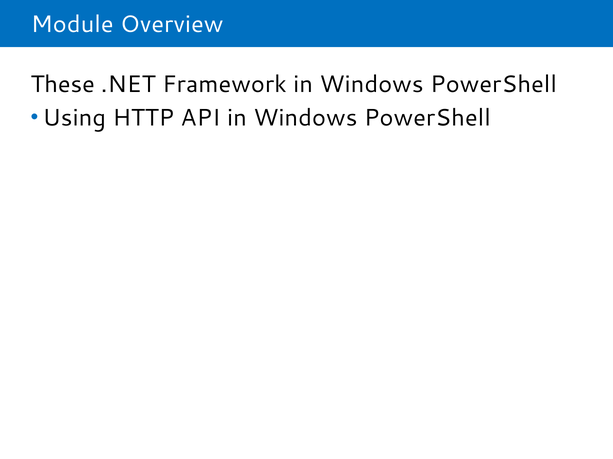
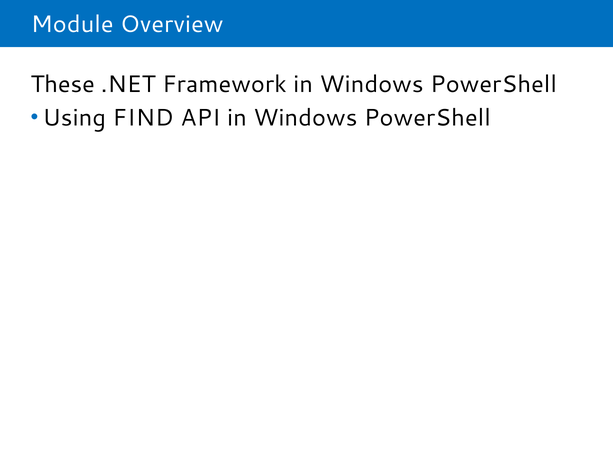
HTTP: HTTP -> FIND (143, 118)
